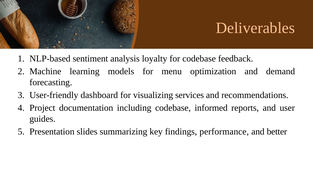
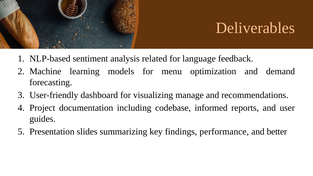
loyalty: loyalty -> related (155, 59)
for codebase: codebase -> language (199, 59)
services: services -> manage (190, 95)
